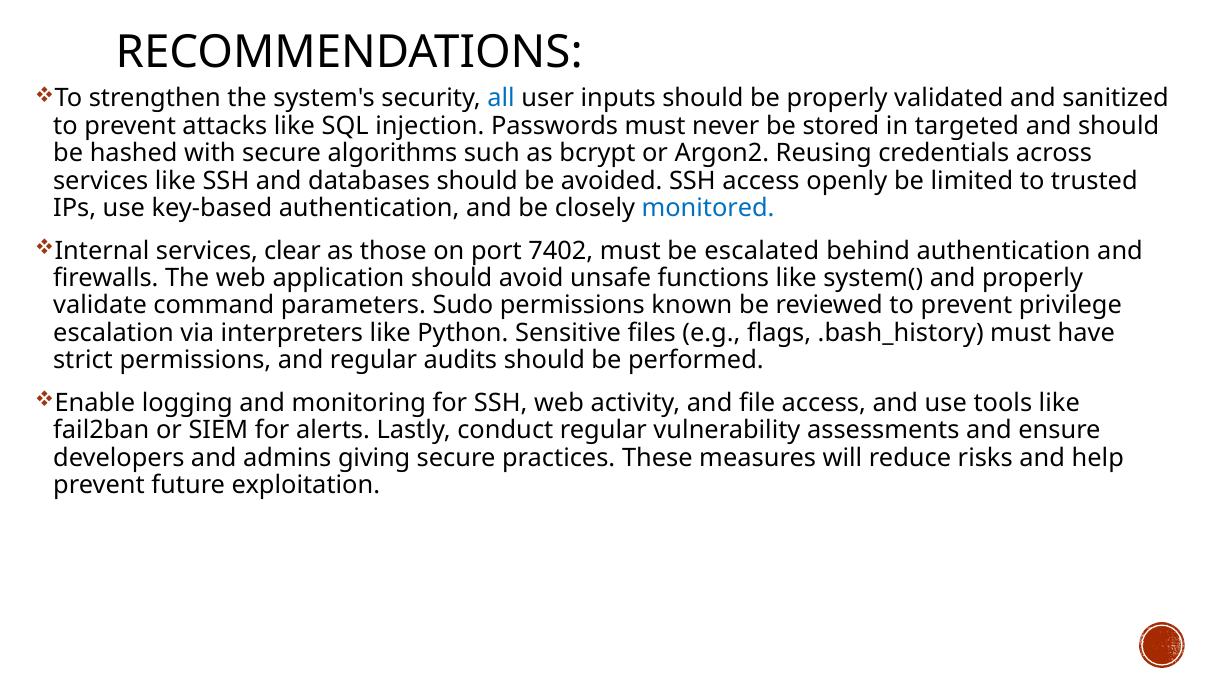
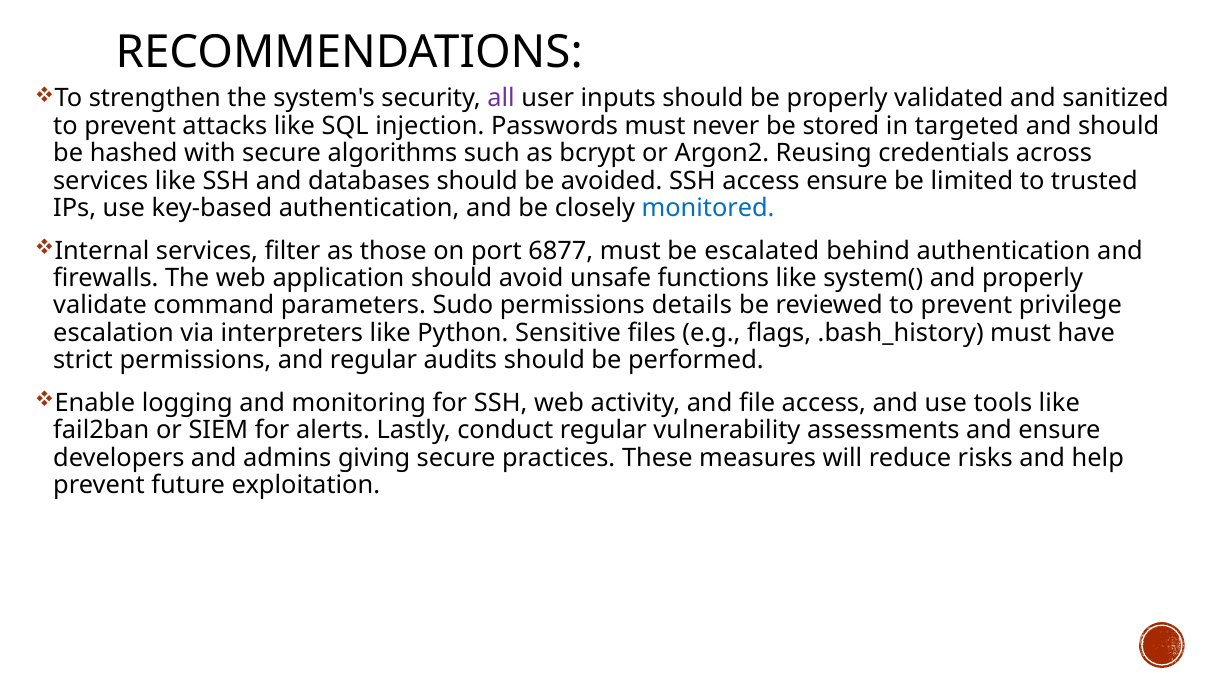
all colour: blue -> purple (501, 99)
access openly: openly -> ensure (847, 181)
clear: clear -> filter (292, 251)
7402: 7402 -> 6877 (561, 251)
known: known -> details (692, 306)
